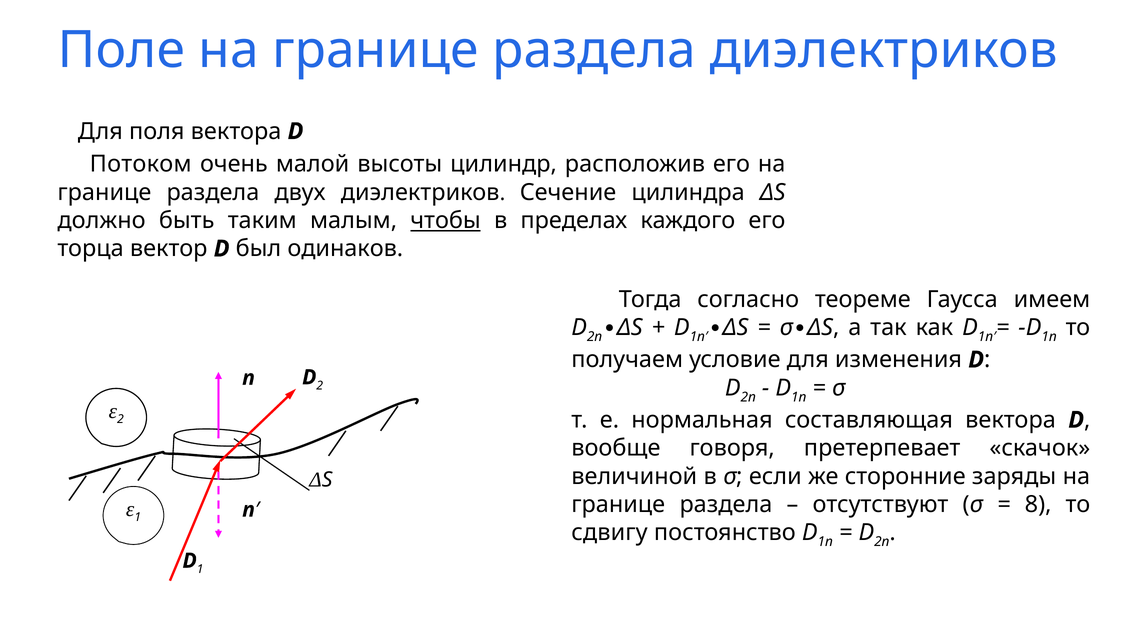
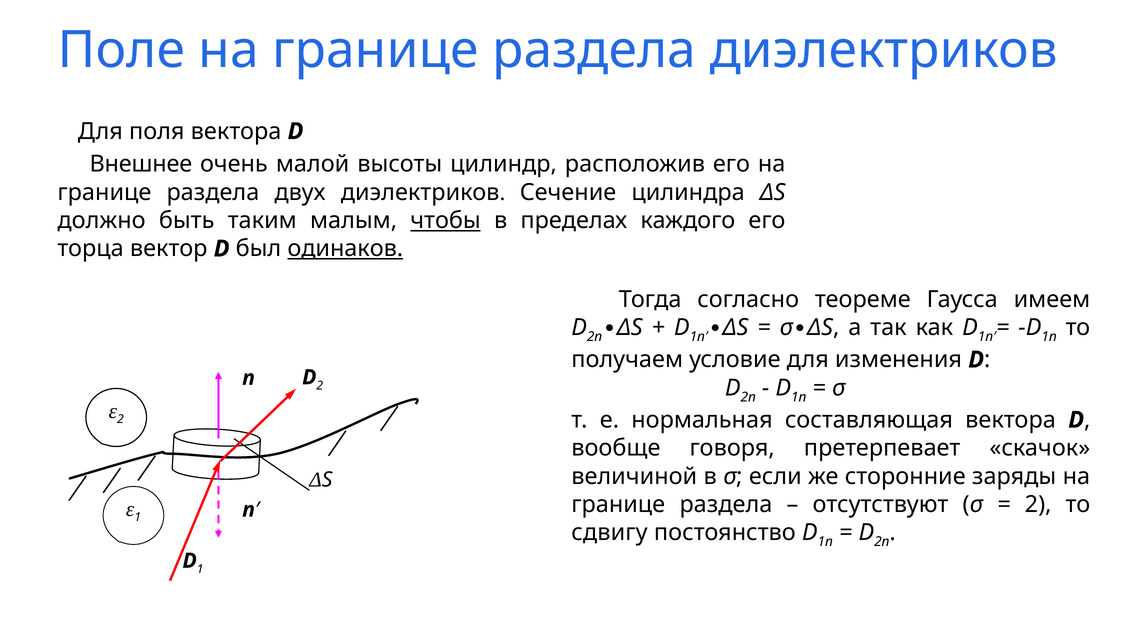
Потоком: Потоком -> Внешнее (141, 164)
одинаков underline: none -> present (345, 248)
8: 8 -> 2 (1038, 504)
